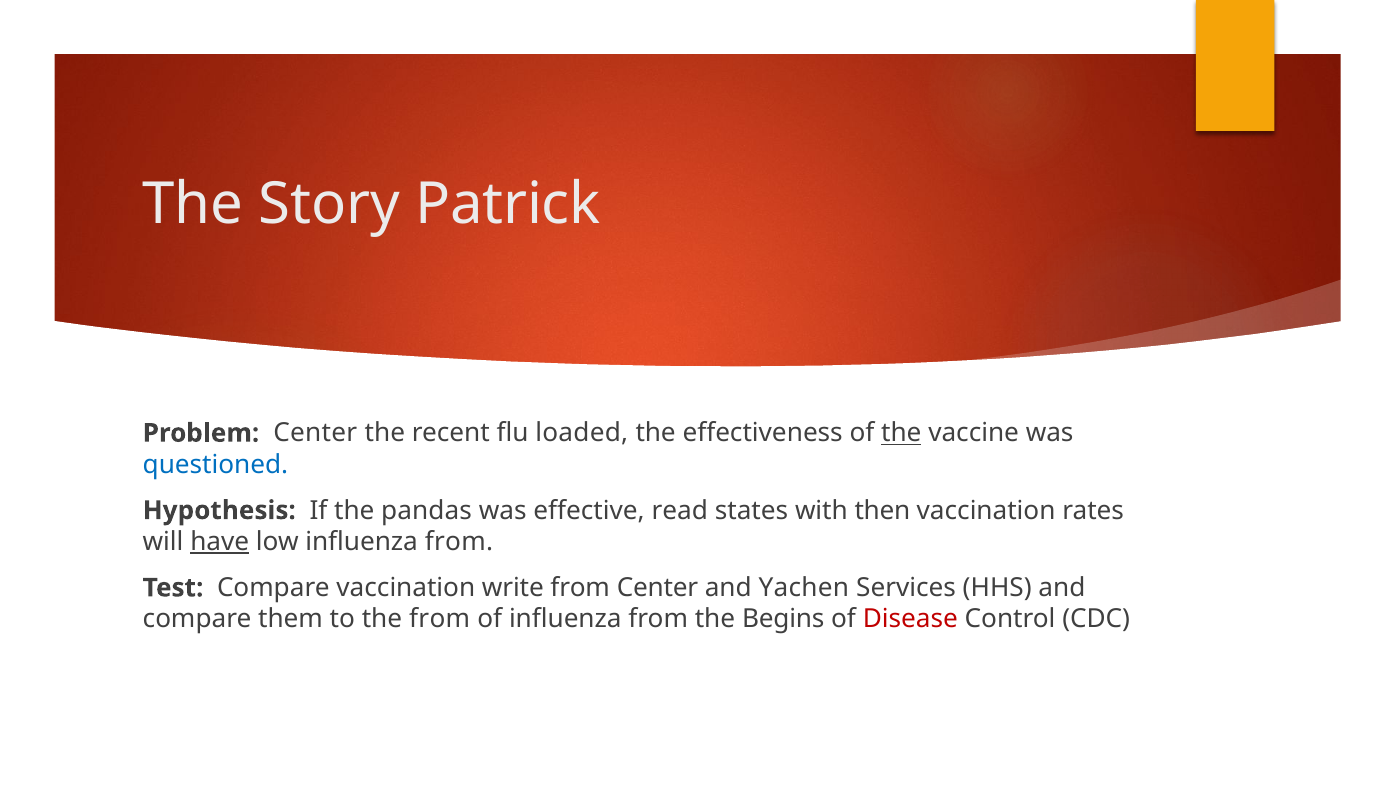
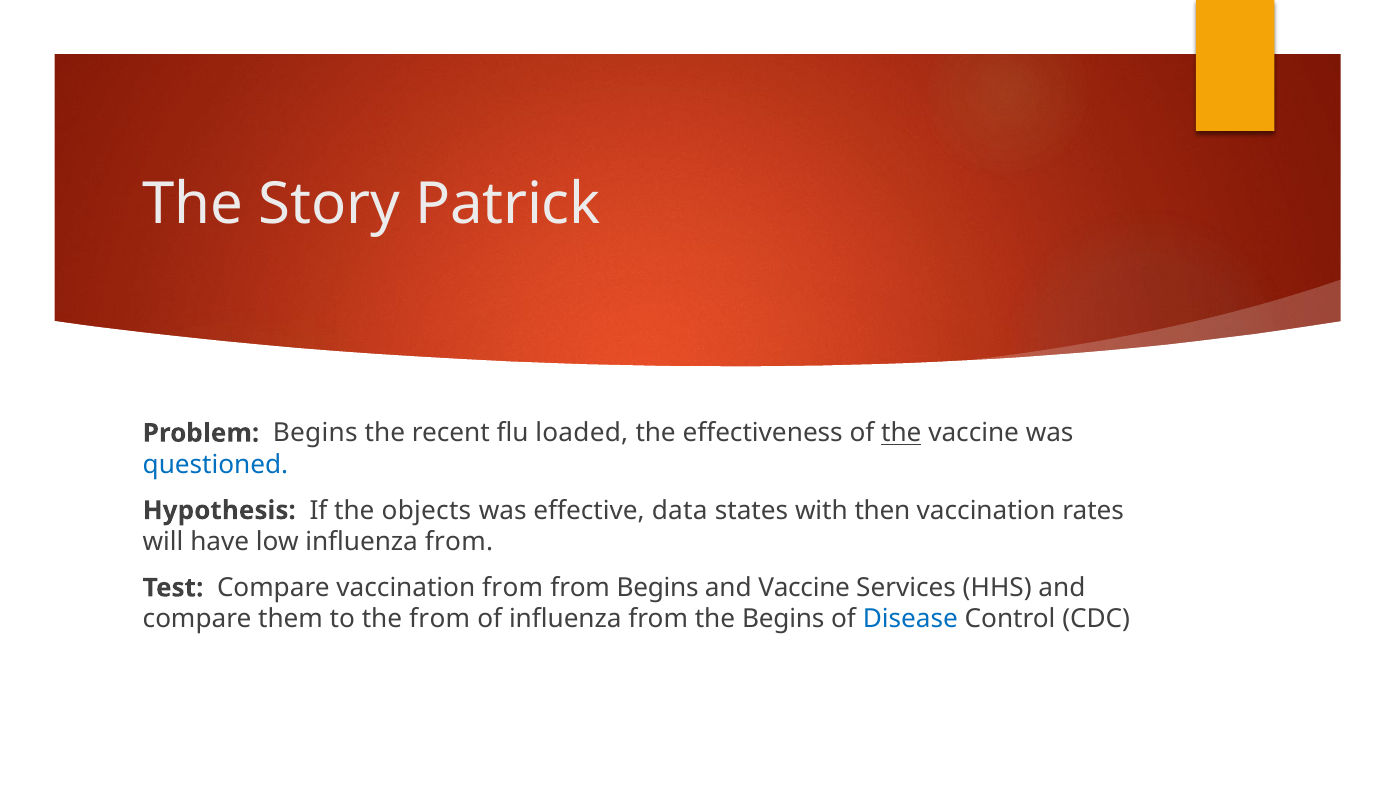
Problem Center: Center -> Begins (315, 433)
pandas: pandas -> objects (426, 511)
read: read -> data (680, 511)
have underline: present -> none (220, 542)
vaccination write: write -> from (513, 588)
from Center: Center -> Begins (658, 588)
and Yachen: Yachen -> Vaccine (804, 588)
Disease colour: red -> blue (910, 619)
